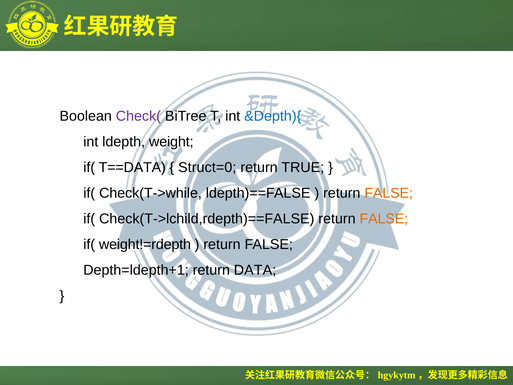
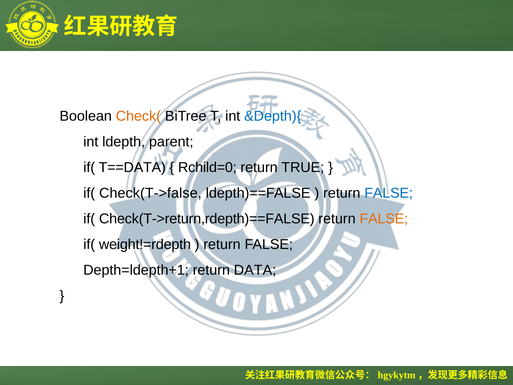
Check( colour: purple -> orange (138, 116)
weight: weight -> parent (171, 142)
Struct=0: Struct=0 -> Rchild=0 (207, 167)
Check(T->while: Check(T->while -> Check(T->false (150, 193)
FALSE colour: orange -> blue (389, 193)
Check(T->lchild,rdepth)==FALSE: Check(T->lchild,rdepth)==FALSE -> Check(T->return,rdepth)==FALSE (207, 219)
